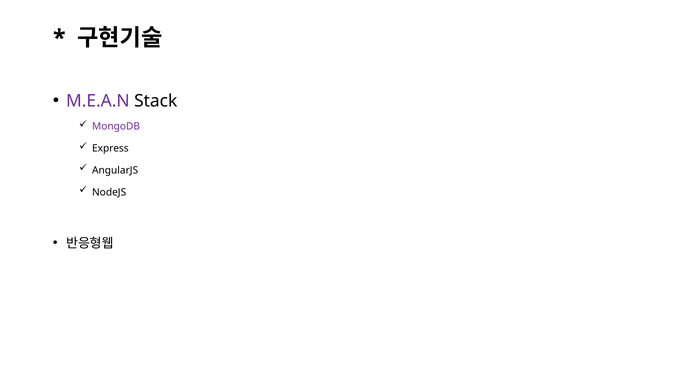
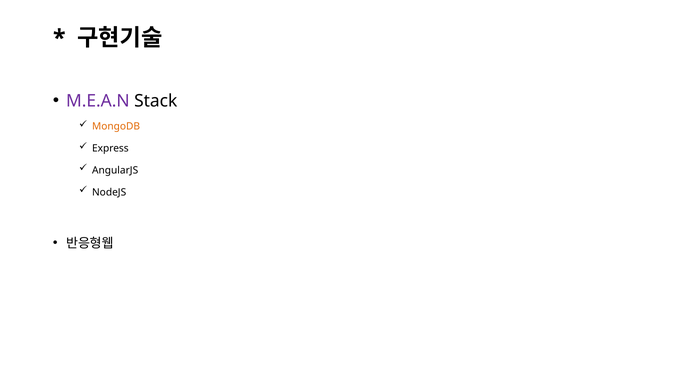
MongoDB colour: purple -> orange (116, 126)
